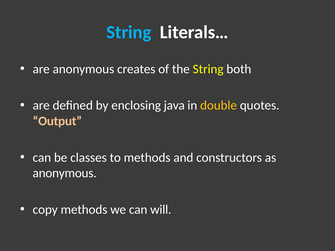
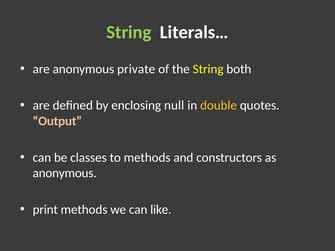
String colour: light blue -> light green (129, 32)
creates: creates -> private (136, 69)
java: java -> null (174, 106)
copy: copy -> print (45, 210)
will: will -> like (161, 210)
